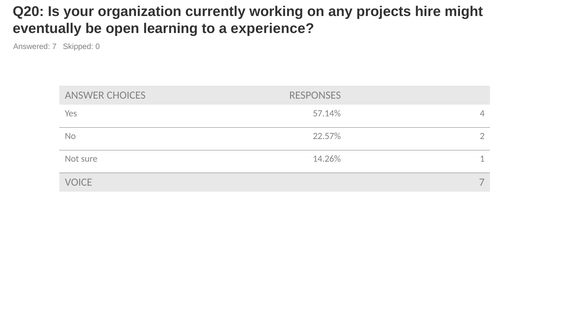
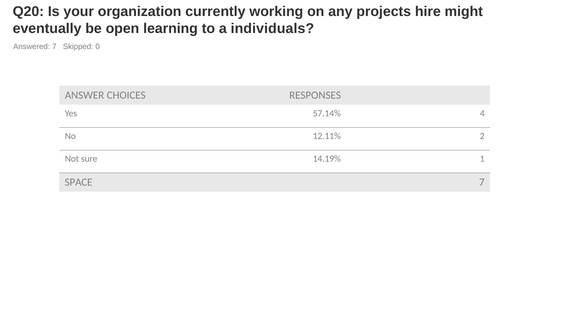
experience: experience -> individuals (272, 28)
22.57%: 22.57% -> 12.11% (327, 136)
14.26%: 14.26% -> 14.19% (327, 159)
VOICE: VOICE -> SPACE (79, 182)
